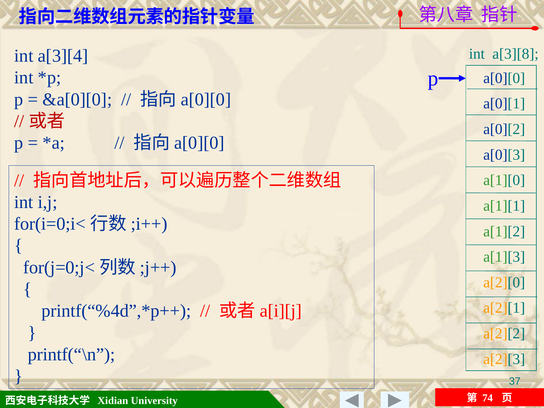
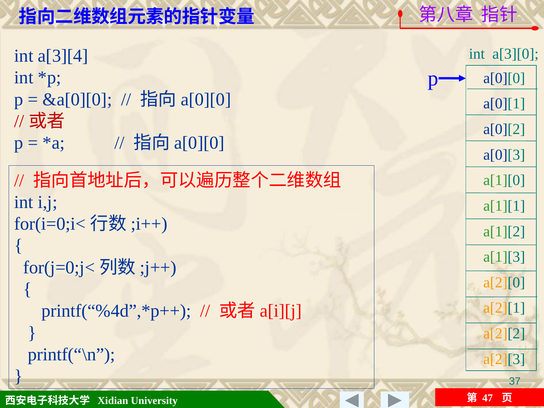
a[3][8: a[3][8 -> a[3][0 (515, 54)
74: 74 -> 47 (488, 398)
